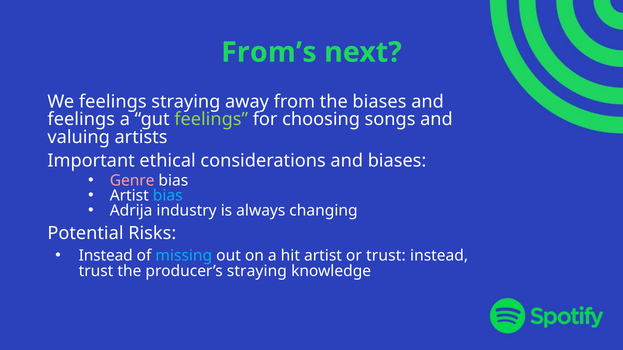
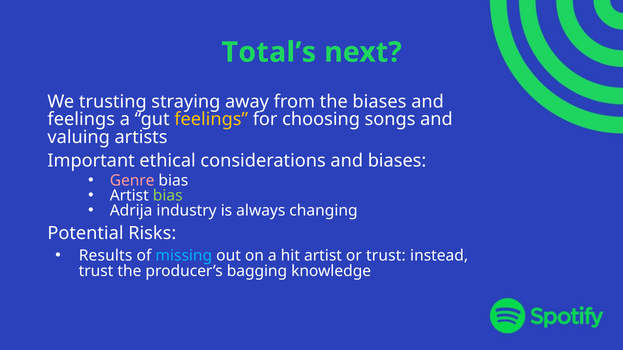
From’s: From’s -> Total’s (269, 52)
We feelings: feelings -> trusting (113, 102)
feelings colour: light green -> yellow (211, 120)
bias colour: light blue -> light green (168, 196)
Instead: Instead -> Results (106, 256)
producer’s straying: straying -> bagging (257, 271)
